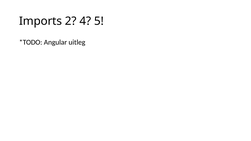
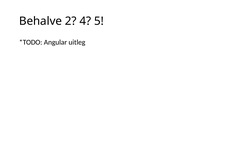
Imports: Imports -> Behalve (41, 21)
